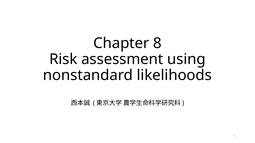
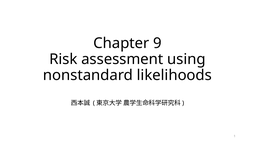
8: 8 -> 9 (157, 43)
